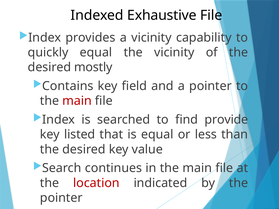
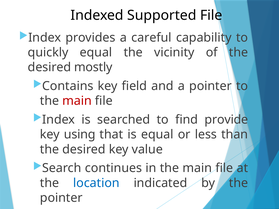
Exhaustive: Exhaustive -> Supported (162, 15)
a vicinity: vicinity -> careful (151, 38)
listed: listed -> using (80, 135)
location colour: red -> blue (96, 183)
